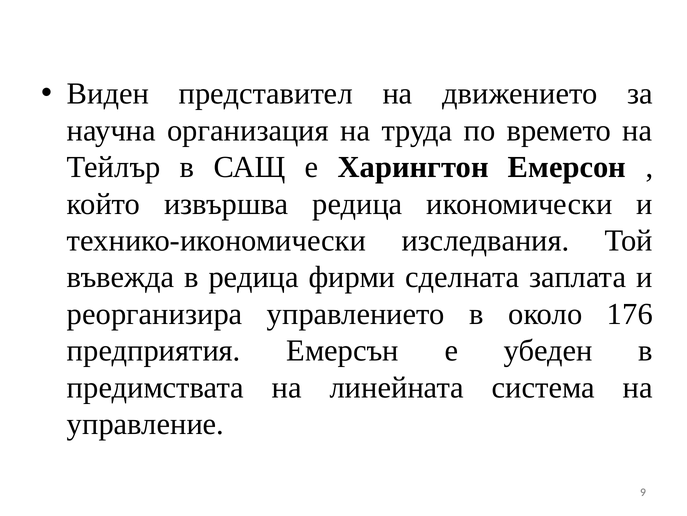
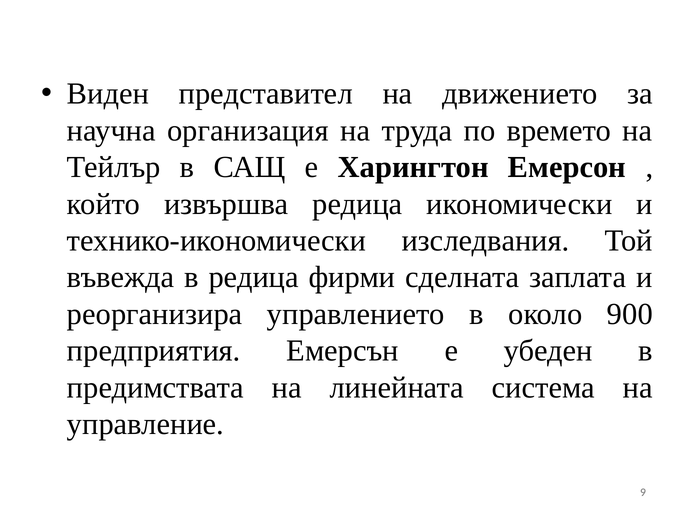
176: 176 -> 900 (630, 314)
